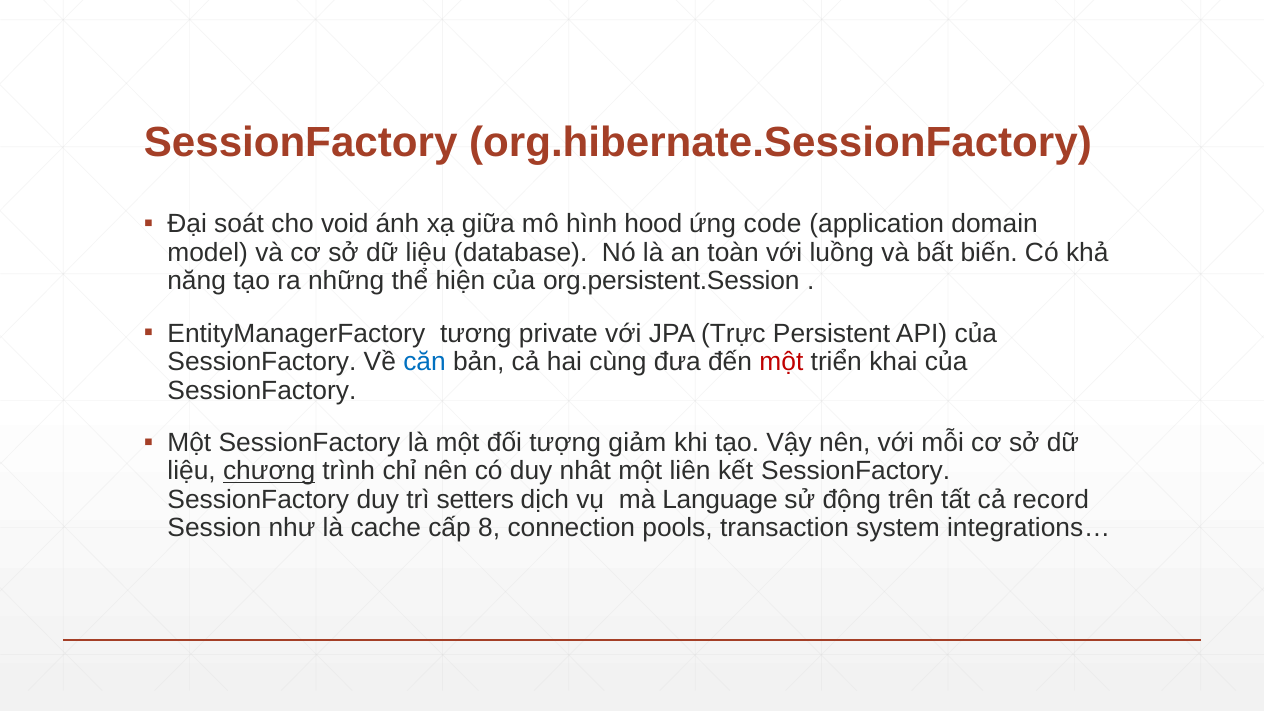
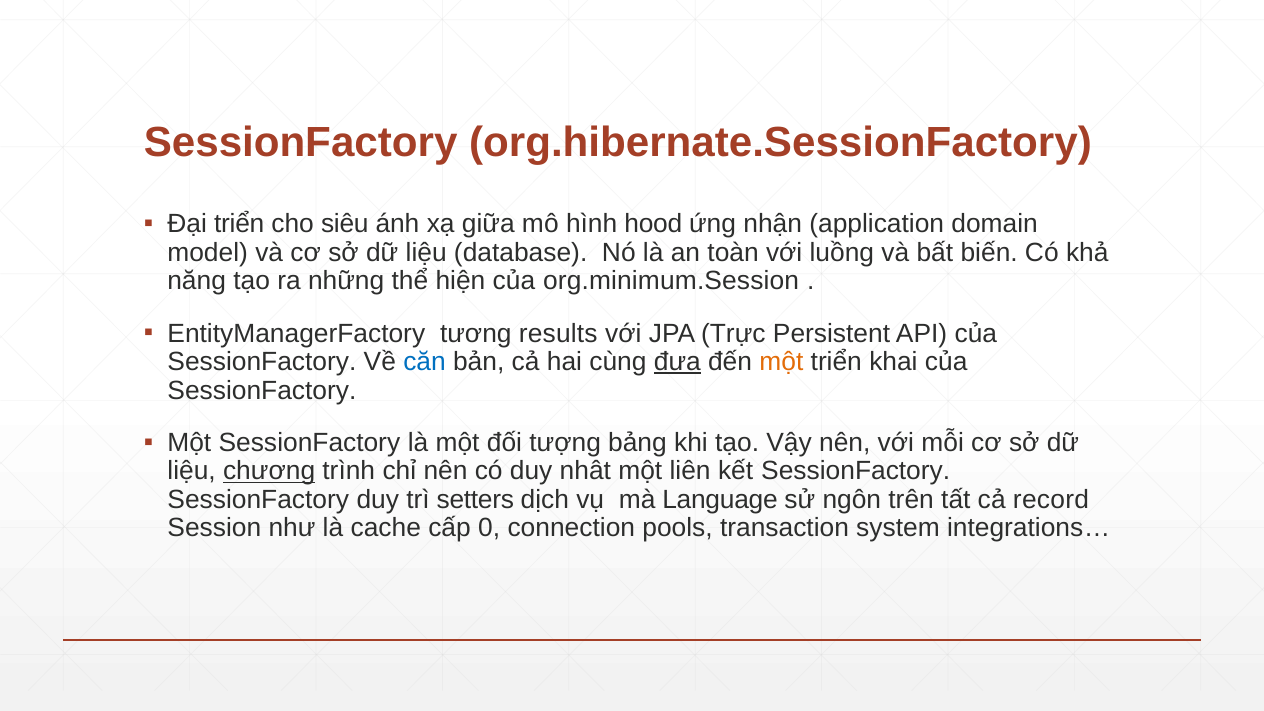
Đại soát: soát -> triển (239, 224)
void: void -> siêu (345, 224)
code: code -> nhận (773, 224)
org.persistent.Session: org.persistent.Session -> org.minimum.Session (671, 281)
private: private -> results (558, 333)
đưa underline: none -> present (677, 362)
một colour: red -> orange (781, 362)
giảm: giảm -> bảng (637, 442)
động: động -> ngôn (852, 499)
8: 8 -> 0 (489, 528)
